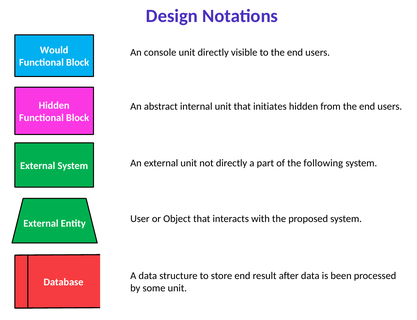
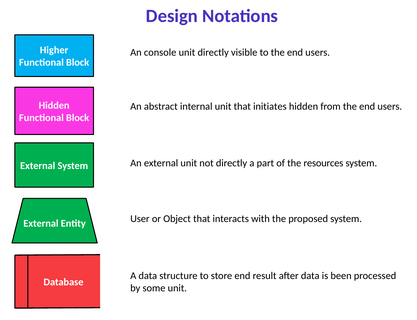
Would: Would -> Higher (54, 50)
following: following -> resources (323, 163)
